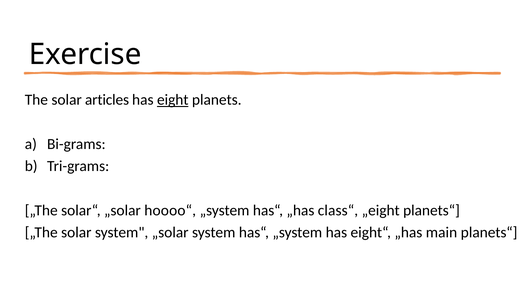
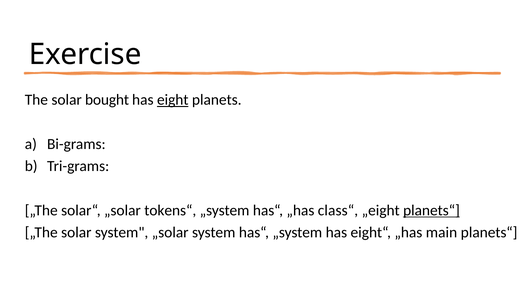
articles: articles -> bought (107, 100)
hoooo“: hoooo“ -> tokens“ (170, 210)
planets“ underline: none -> present (431, 210)
